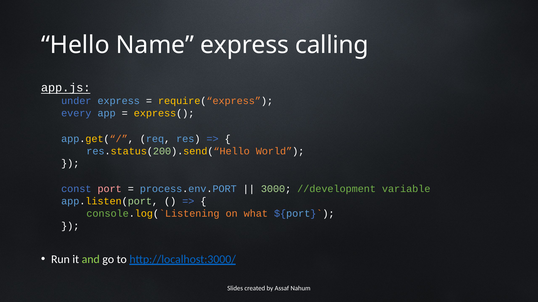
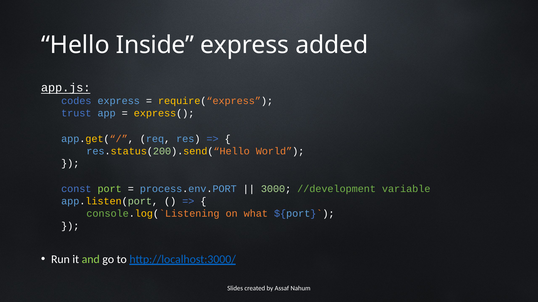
Name: Name -> Inside (155, 45)
calling: calling -> added (332, 45)
under: under -> codes (76, 101)
every: every -> trust (76, 113)
port colour: pink -> light green (110, 189)
